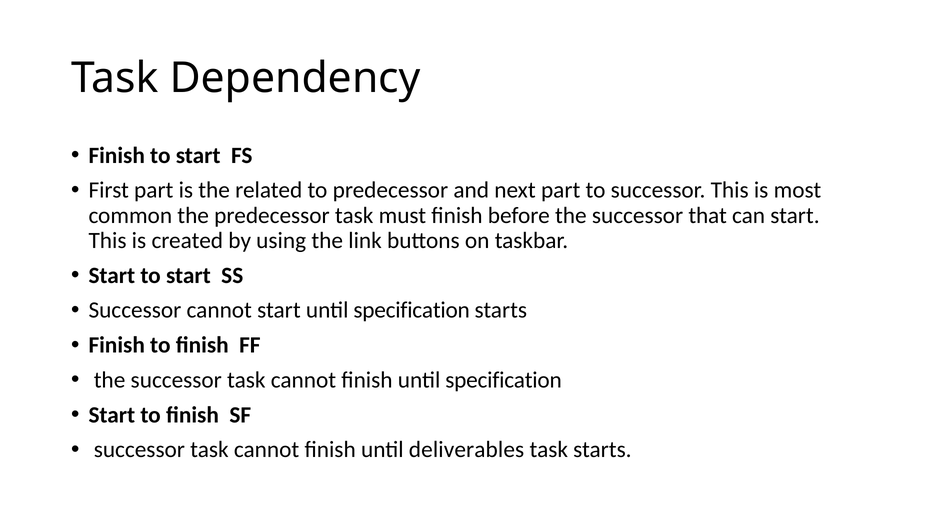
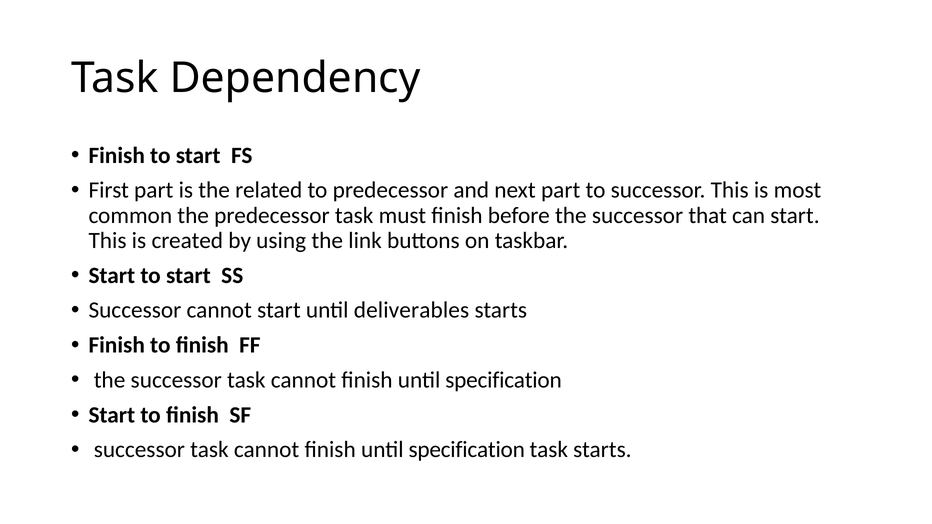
start until specification: specification -> deliverables (411, 310)
deliverables: deliverables -> specification (467, 450)
